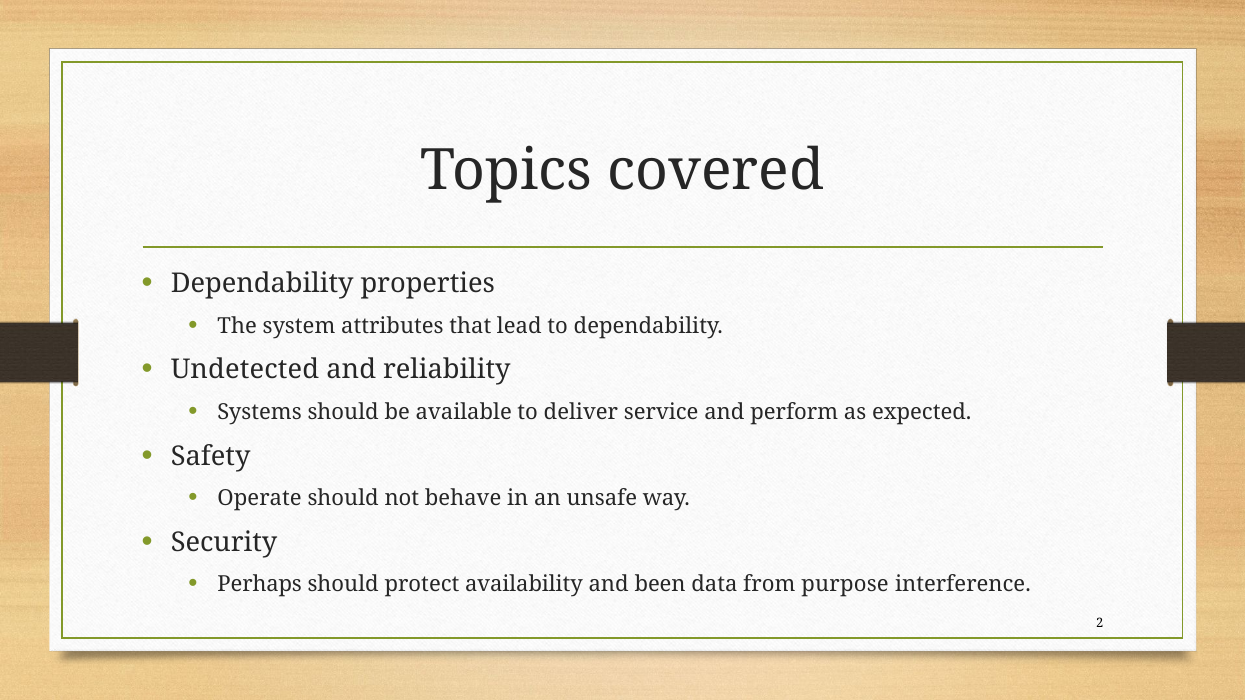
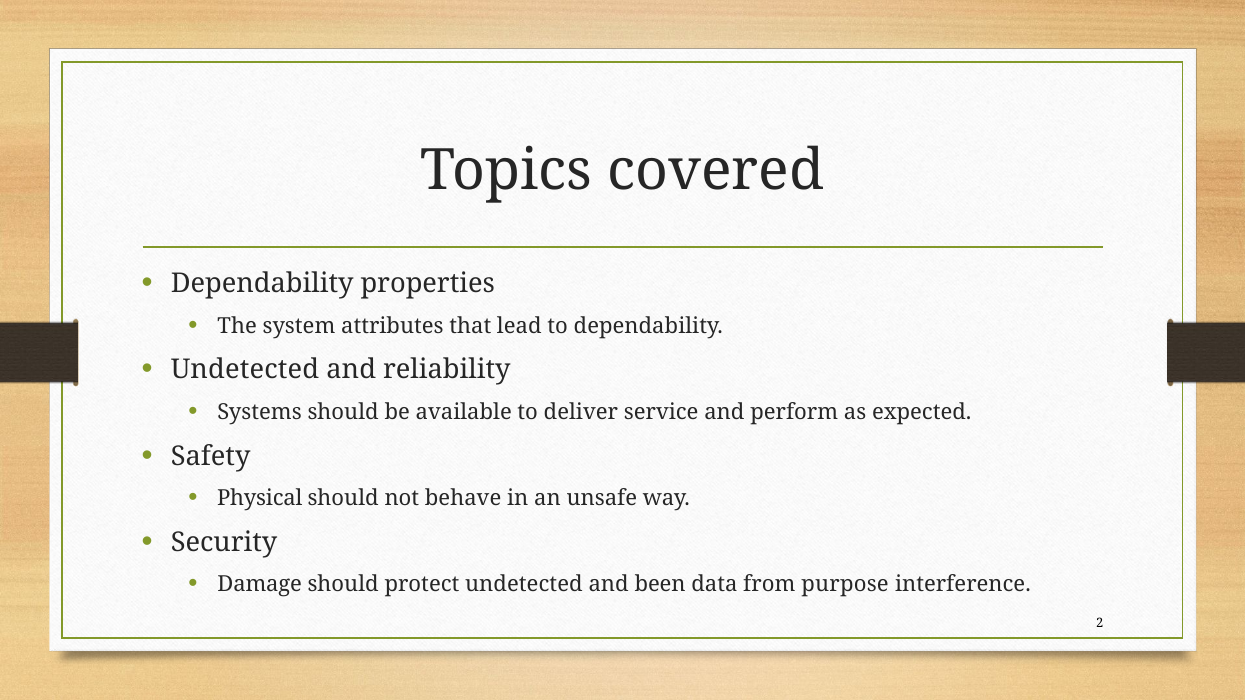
Operate: Operate -> Physical (260, 498)
Perhaps: Perhaps -> Damage (260, 585)
protect availability: availability -> undetected (524, 585)
